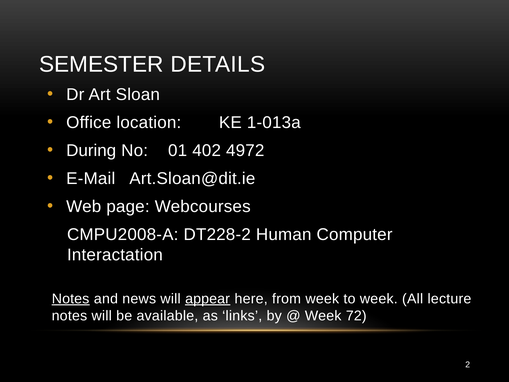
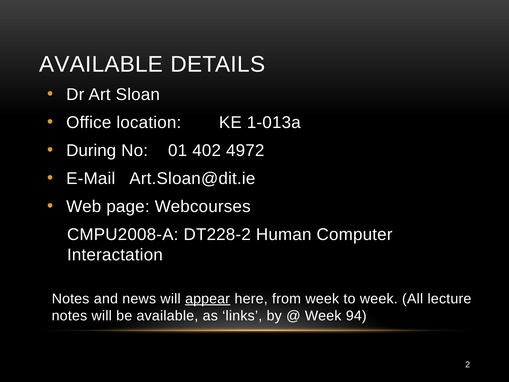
SEMESTER: SEMESTER -> AVAILABLE (101, 64)
Notes underline: present -> none (71, 299)
72: 72 -> 94 (356, 315)
